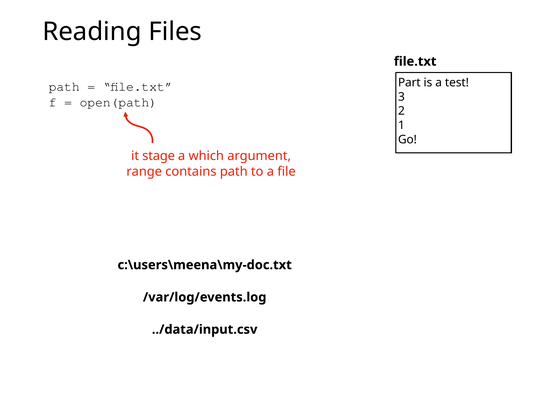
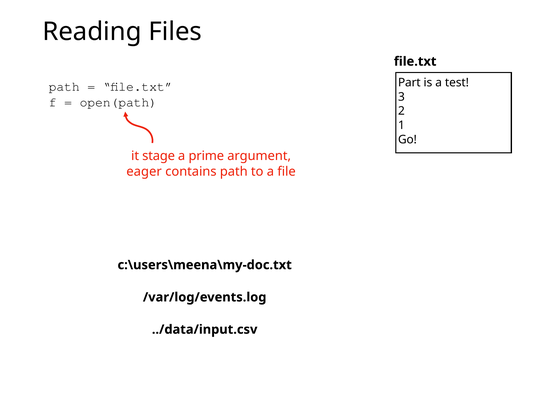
which: which -> prime (206, 156)
range: range -> eager (144, 171)
